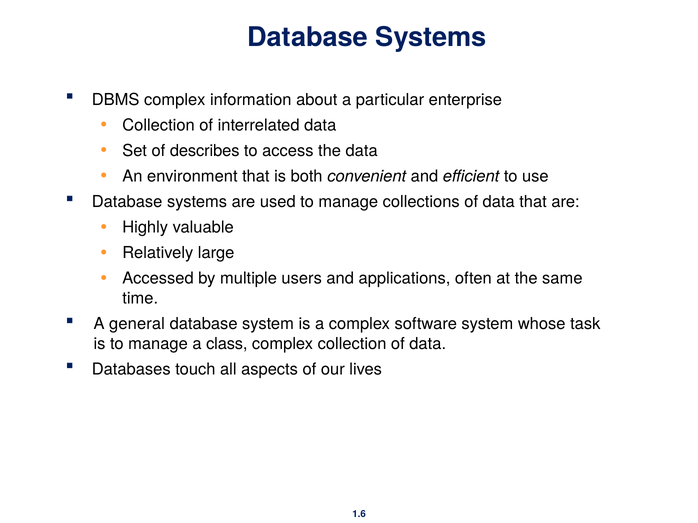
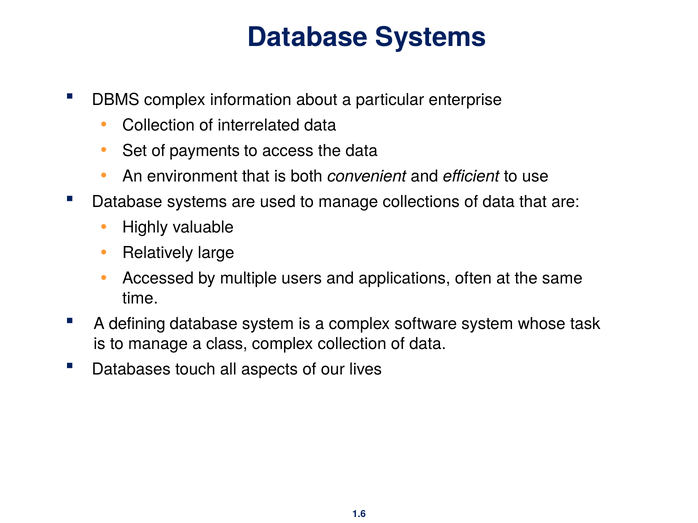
describes: describes -> payments (205, 151)
general: general -> defining (137, 324)
